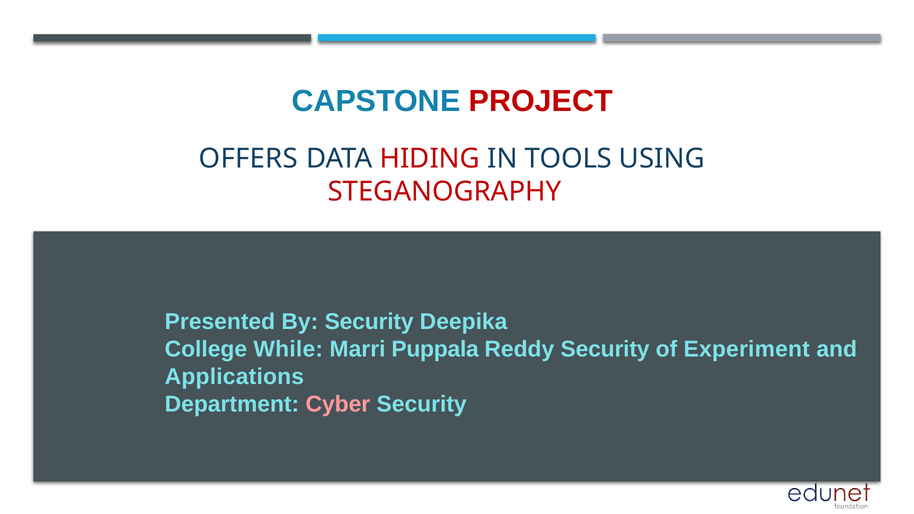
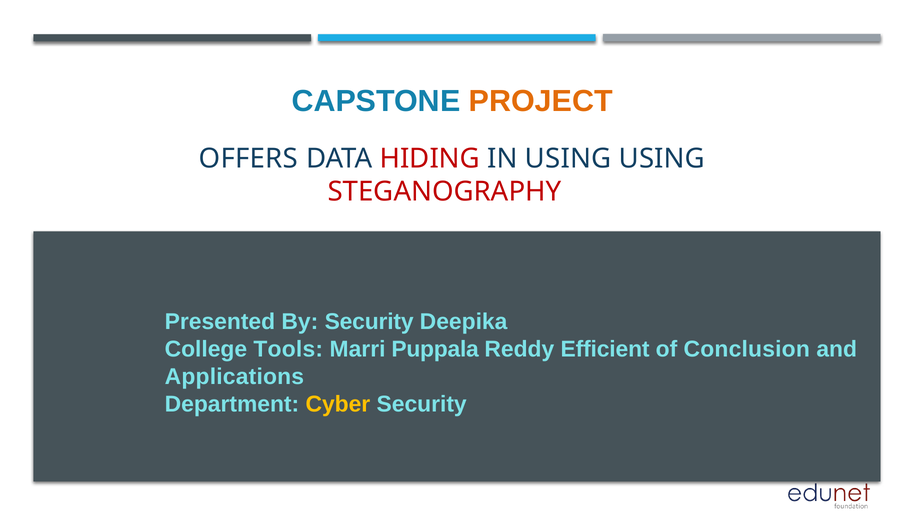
PROJECT colour: red -> orange (541, 101)
IN TOOLS: TOOLS -> USING (568, 159)
While: While -> Tools (288, 349)
Reddy Security: Security -> Efficient (605, 349)
Experiment: Experiment -> Conclusion (747, 349)
Cyber colour: pink -> yellow (338, 404)
